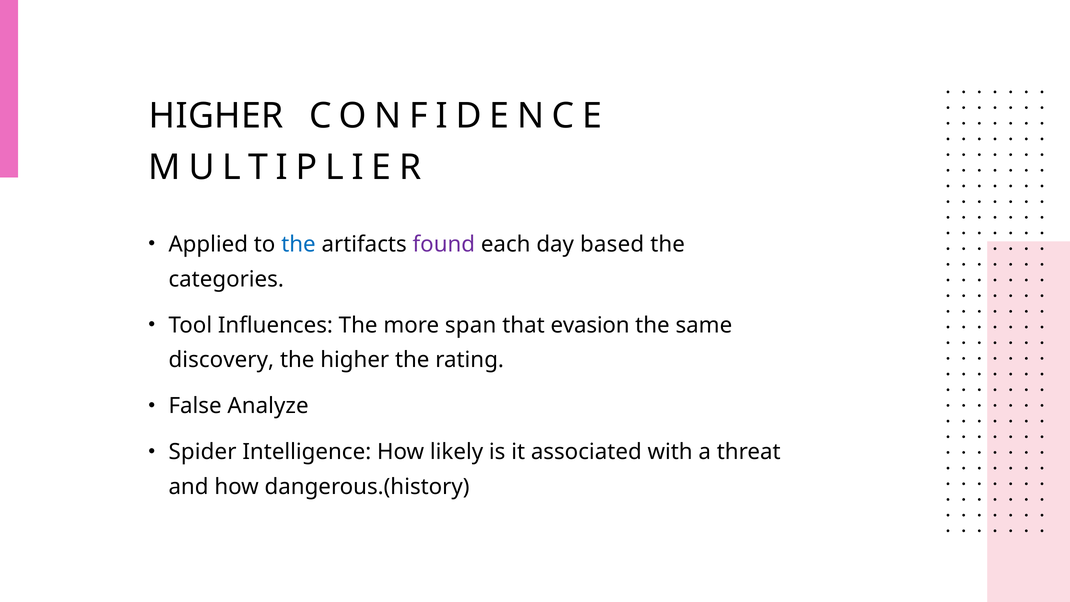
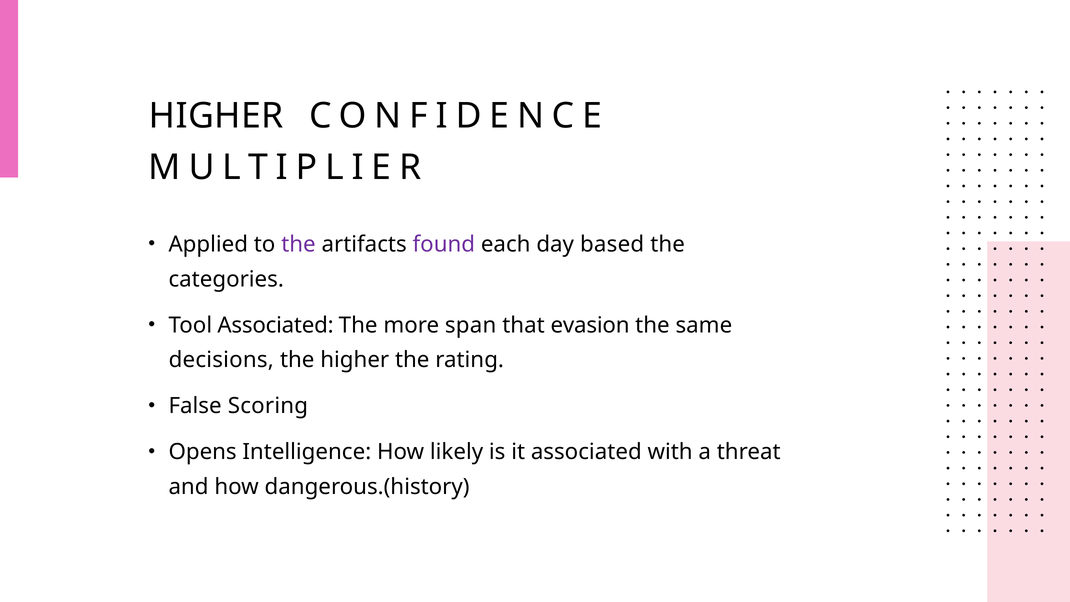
the colour: blue -> purple (298, 244)
Tool Influences: Influences -> Associated (276, 325)
discovery: discovery -> decisions (221, 360)
Analyze: Analyze -> Scoring (268, 406)
Spider: Spider -> Opens (203, 452)
